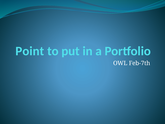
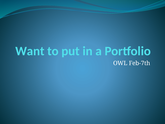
Point: Point -> Want (30, 51)
